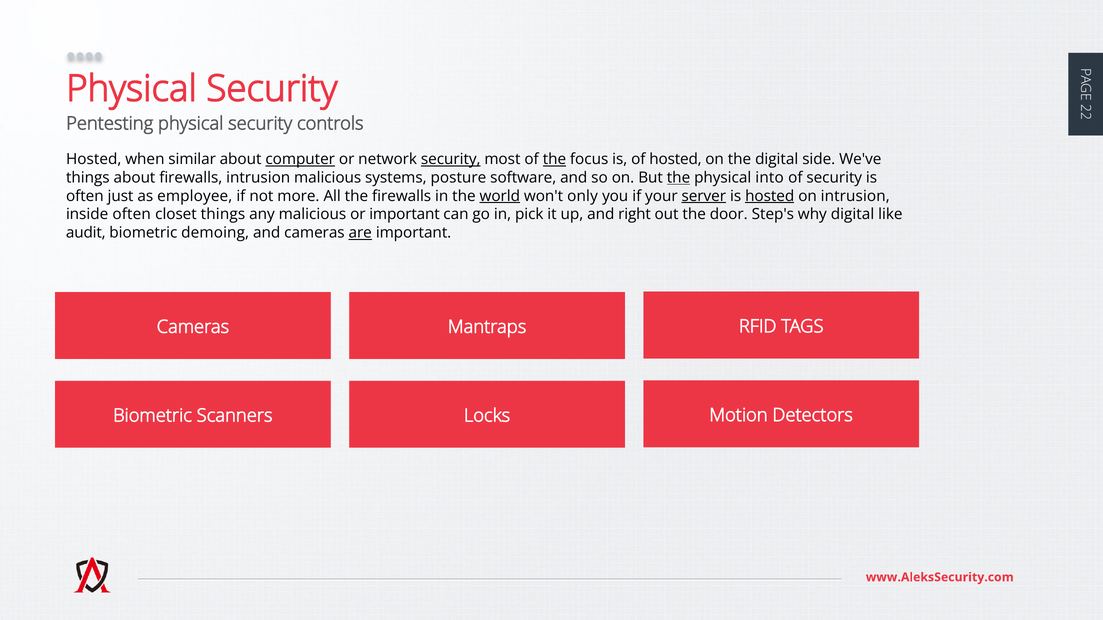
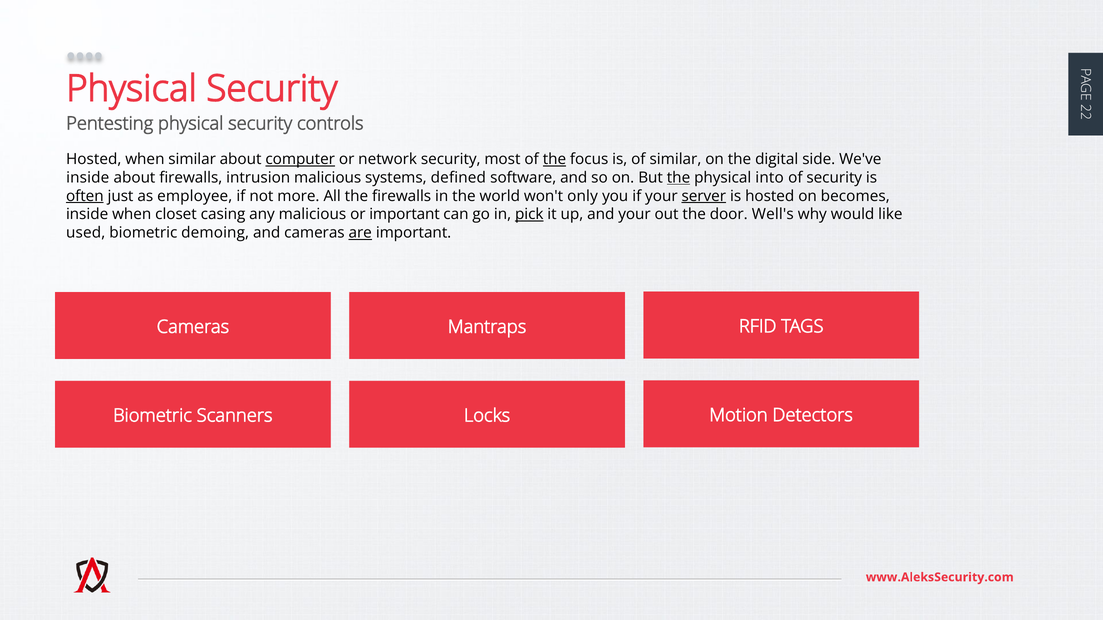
security underline: present -> none (451, 159)
of hosted: hosted -> similar (675, 159)
things: things -> inside (88, 178)
posture: posture -> defined (458, 178)
often underline: none -> present (85, 196)
world underline: present -> none (500, 196)
hosted underline: present -> none (770, 196)
on intrusion: intrusion -> becomes (855, 196)
inside often: often -> when (132, 215)
closet things: things -> casing (223, 215)
pick underline: none -> present (529, 215)
and right: right -> your (634, 215)
Step's: Step's -> Well's (773, 215)
why digital: digital -> would (853, 215)
audit: audit -> used (86, 233)
